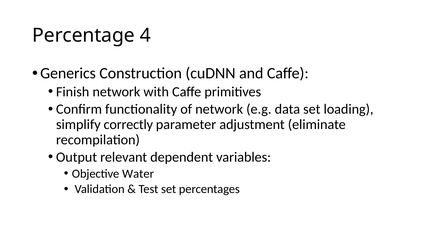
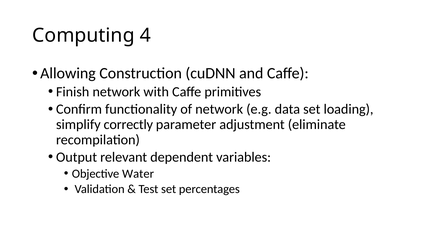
Percentage: Percentage -> Computing (83, 36)
Generics: Generics -> Allowing (68, 73)
